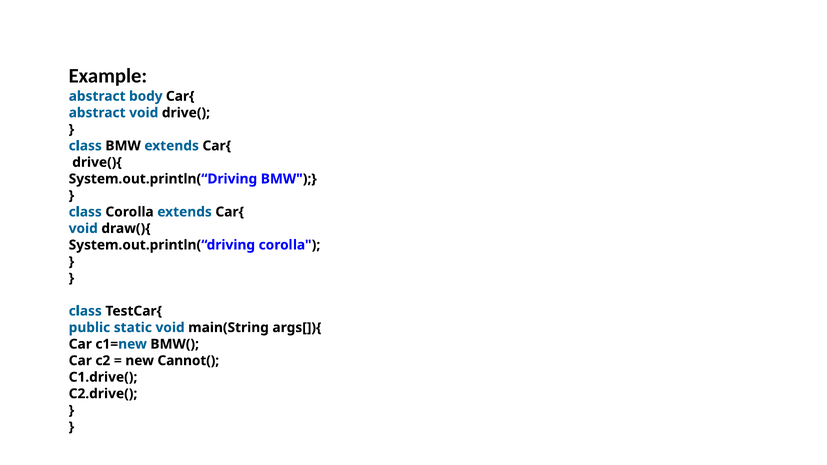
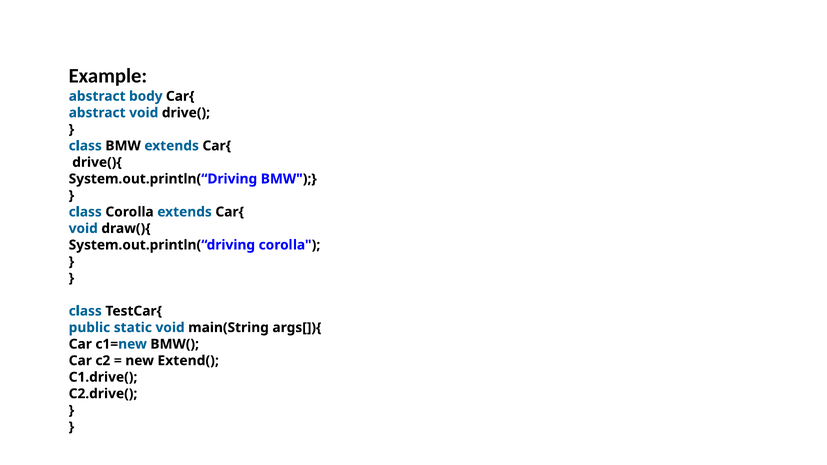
Cannot(: Cannot( -> Extend( (188, 361)
